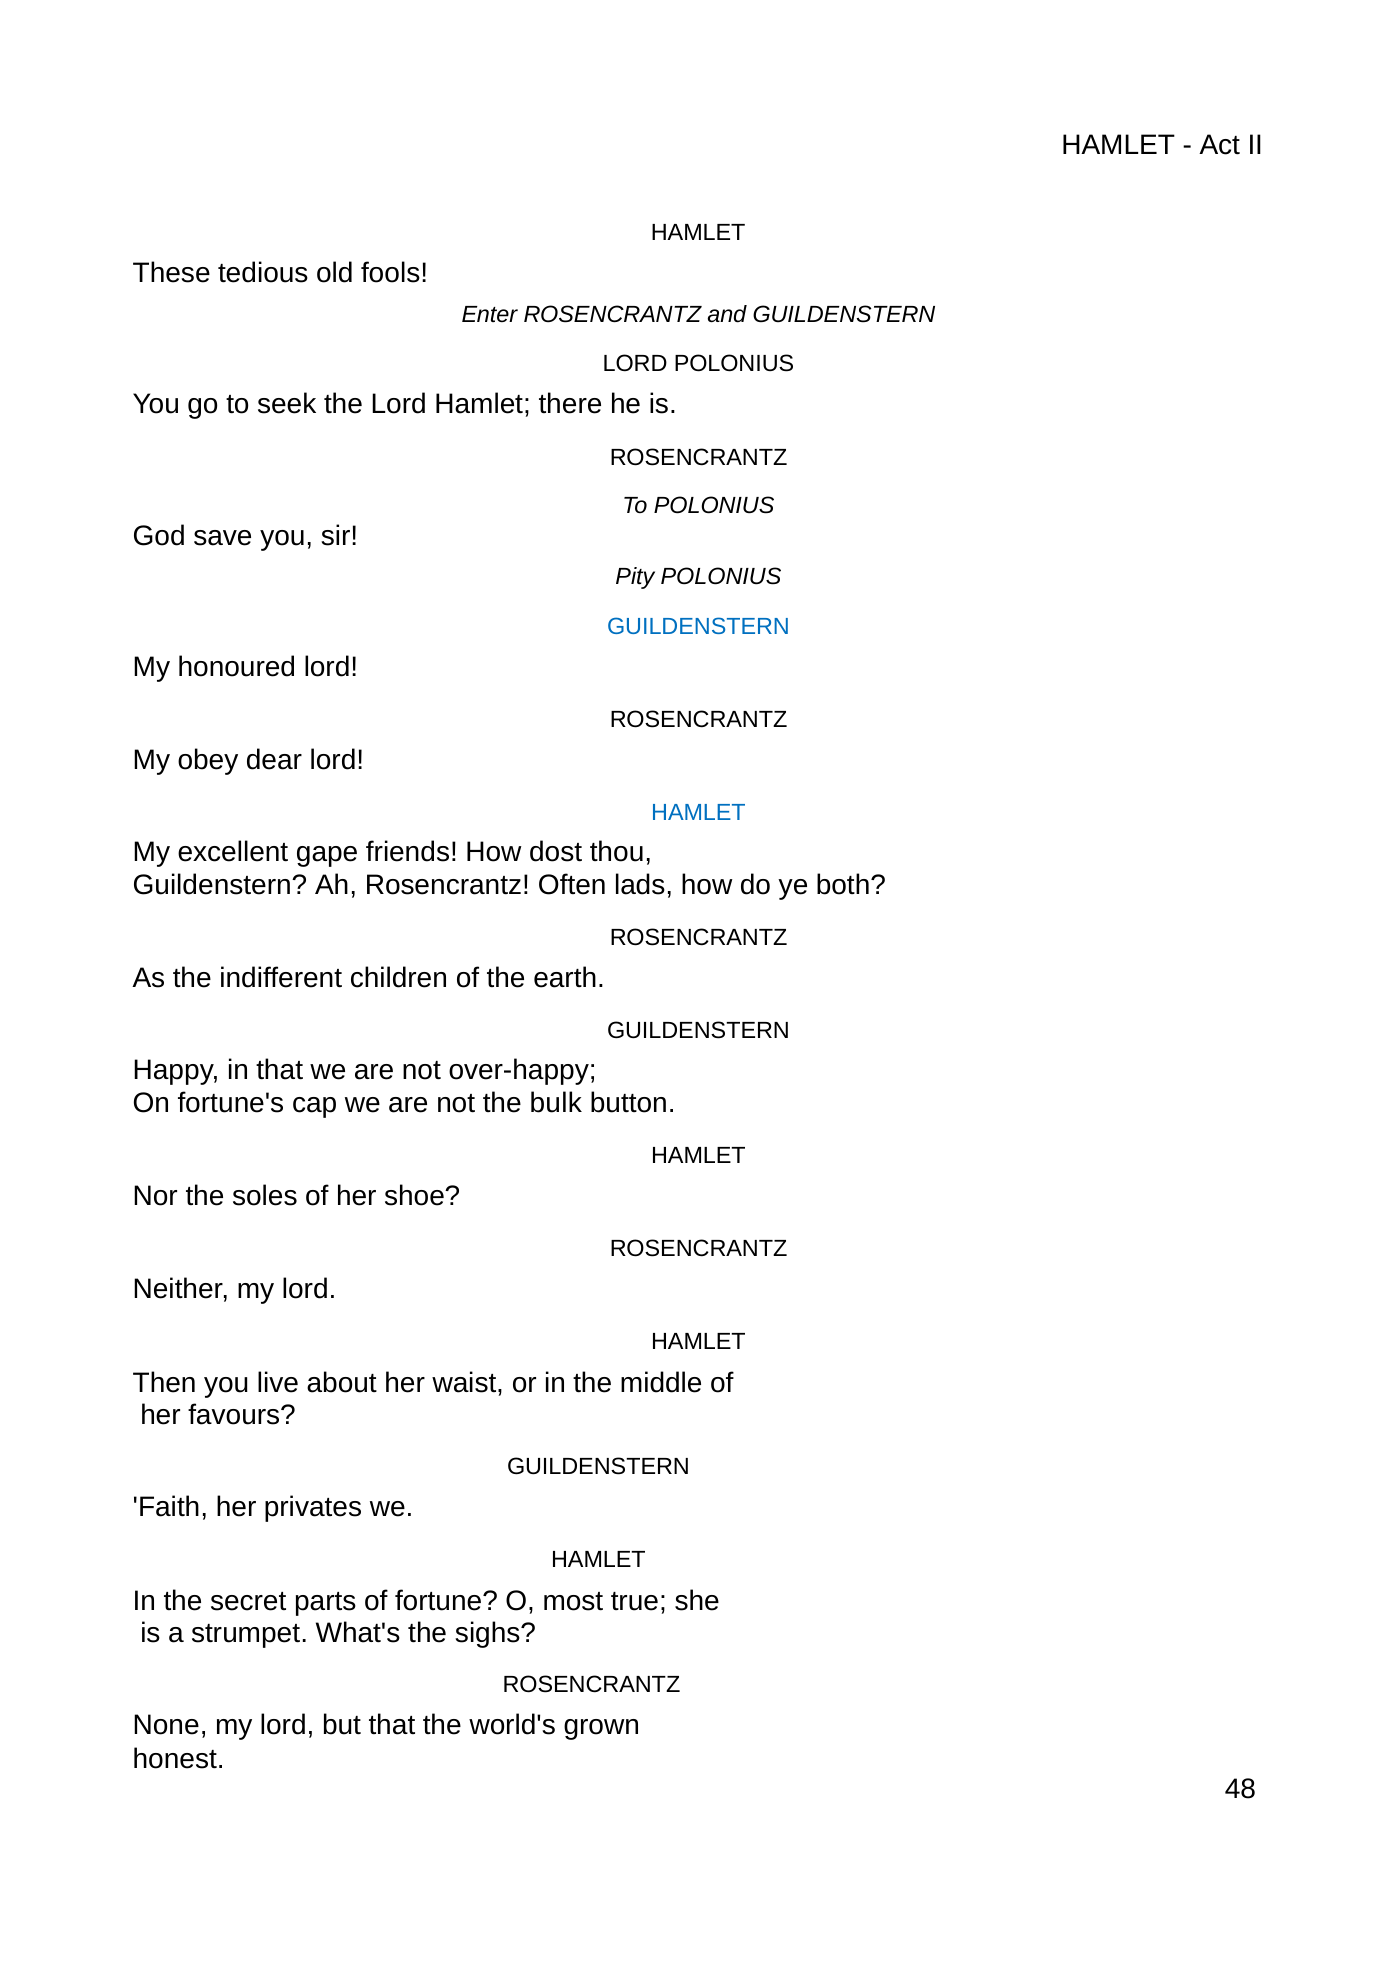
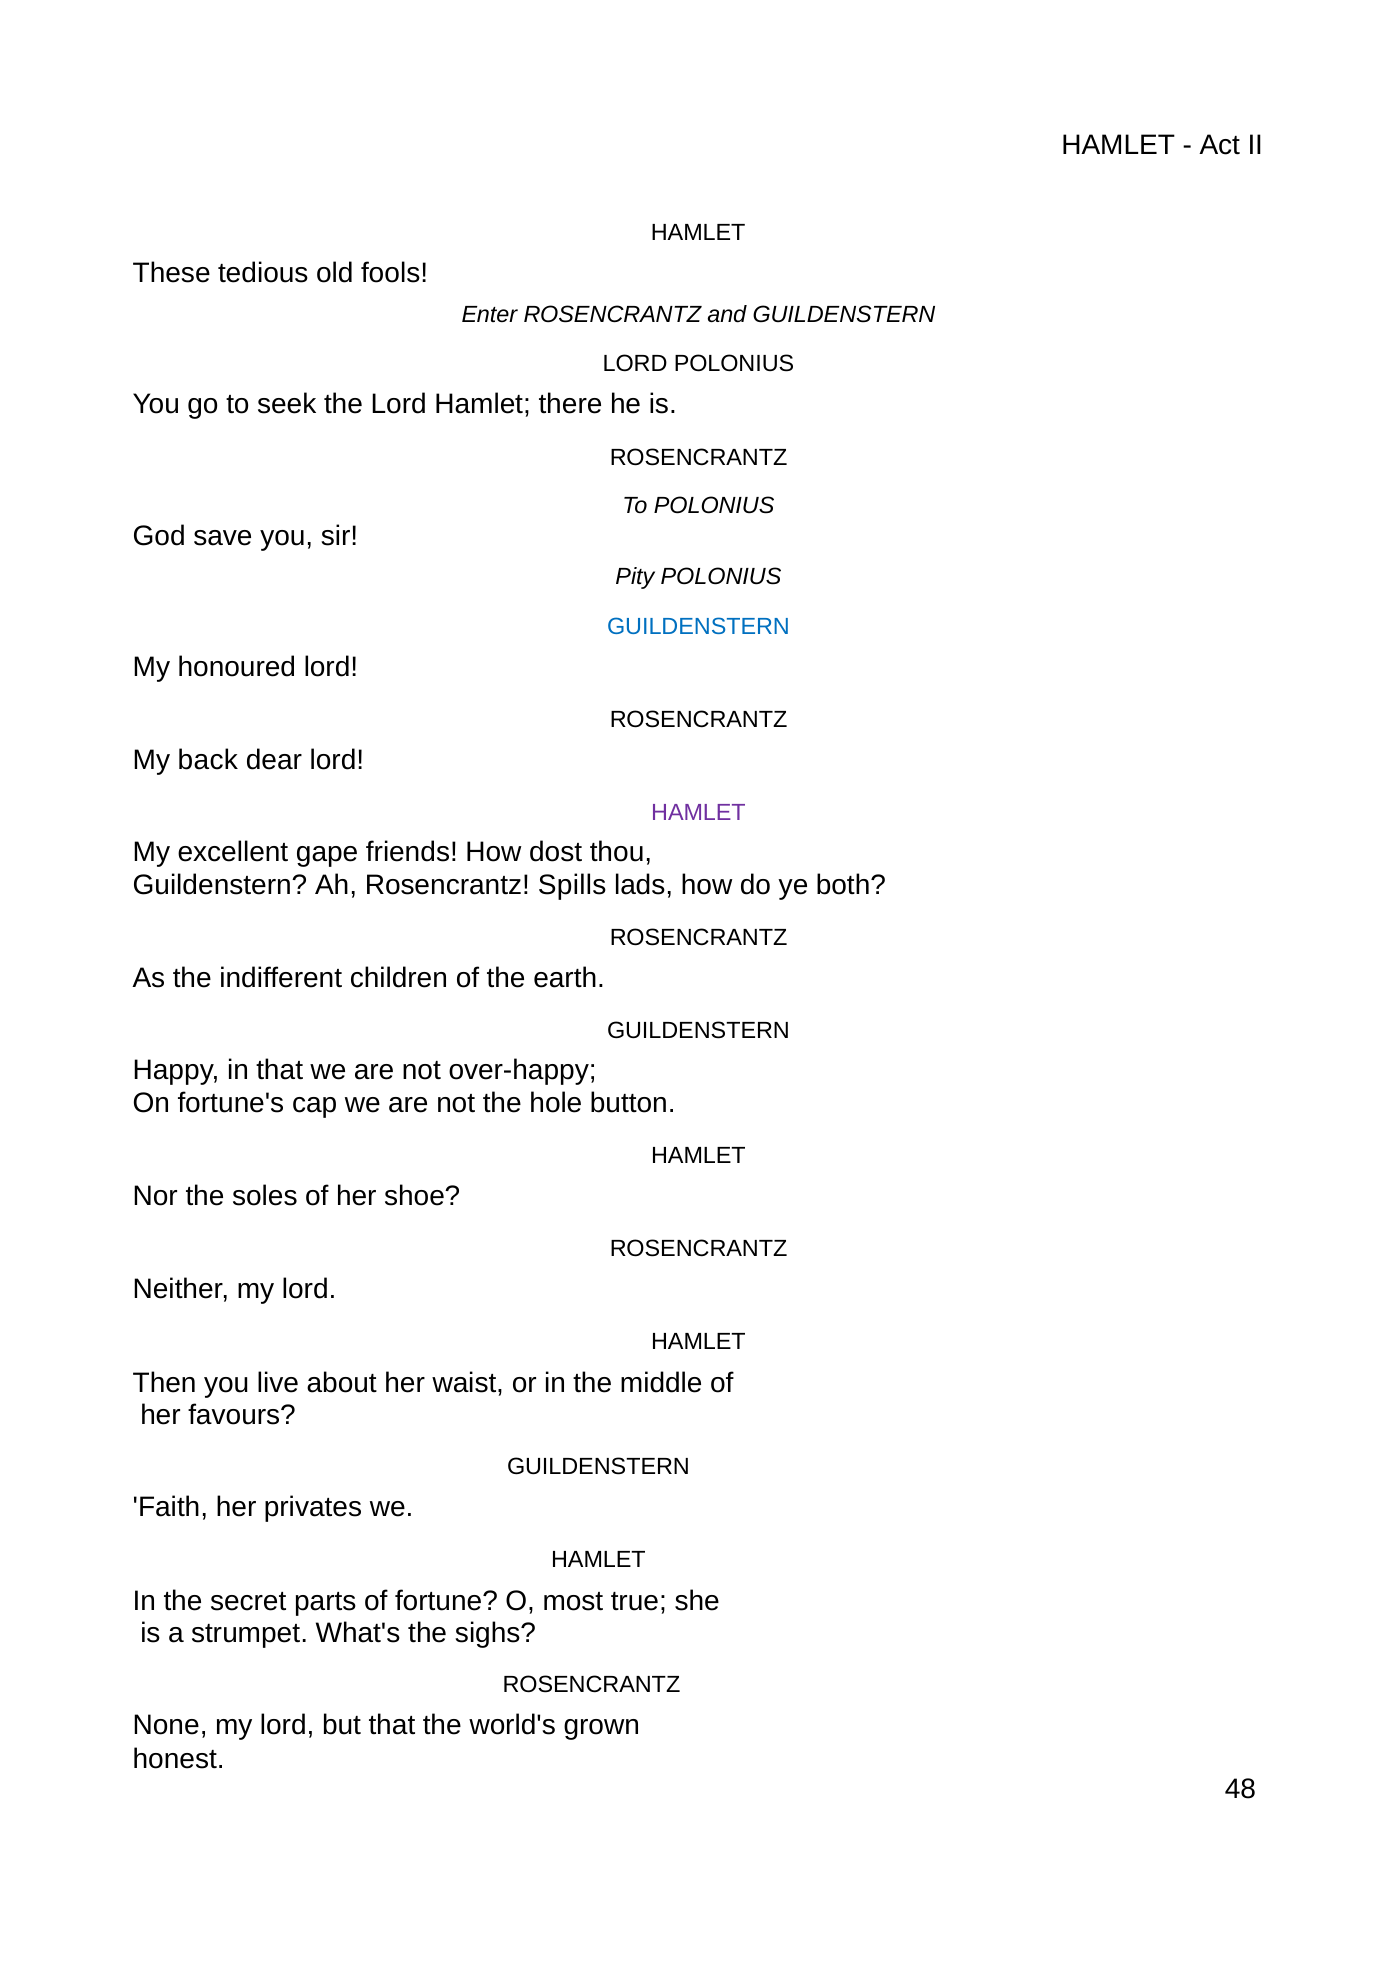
obey: obey -> back (208, 760)
HAMLET colour: blue -> purple (698, 813)
Often: Often -> Spills (572, 885)
bulk: bulk -> hole (556, 1103)
